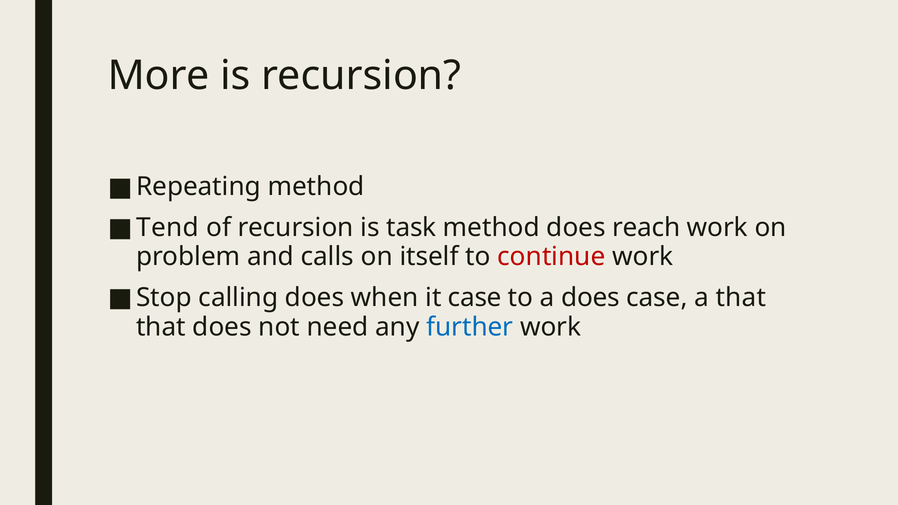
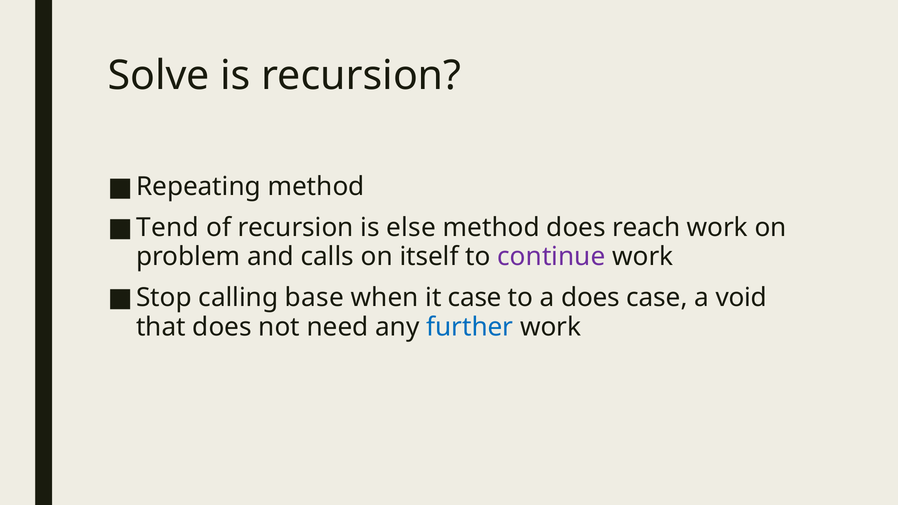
More: More -> Solve (159, 75)
task: task -> else (411, 227)
continue colour: red -> purple (551, 257)
calling does: does -> base (314, 298)
a that: that -> void (741, 298)
